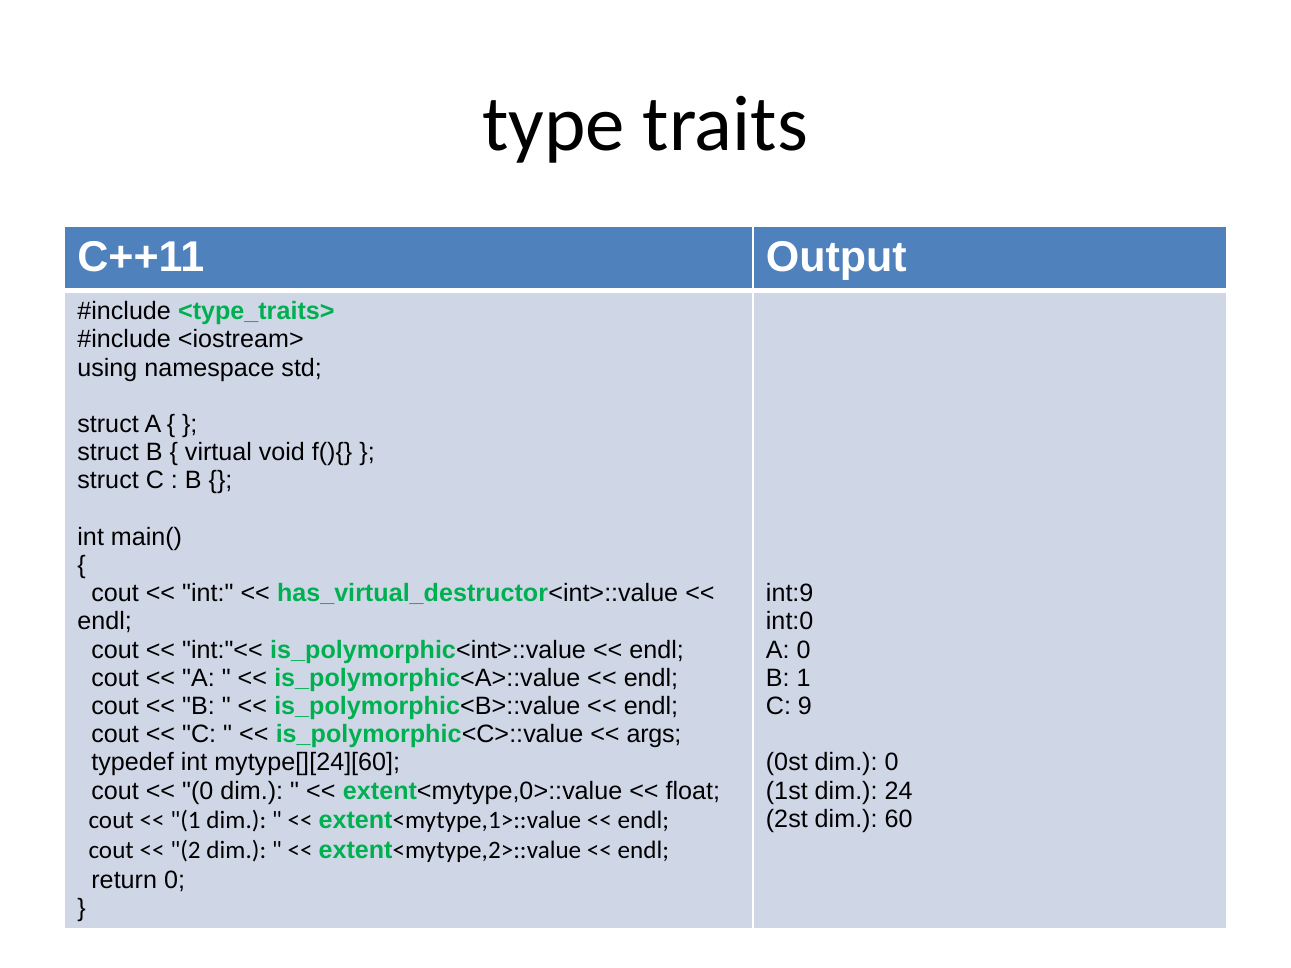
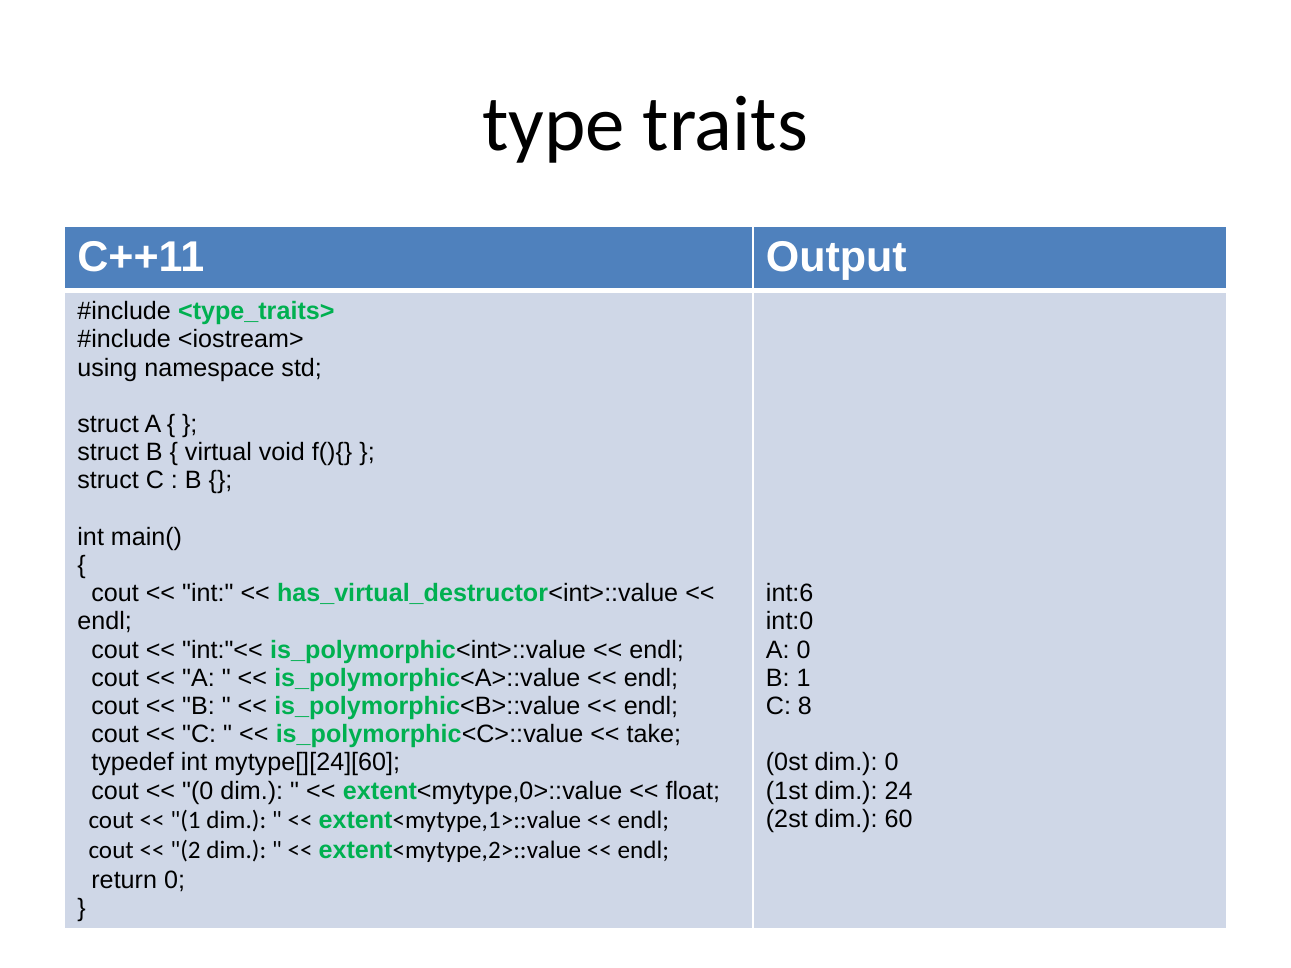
int:9: int:9 -> int:6 (790, 594)
9: 9 -> 8 (805, 706)
args: args -> take (654, 735)
